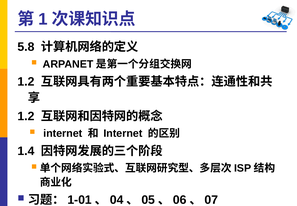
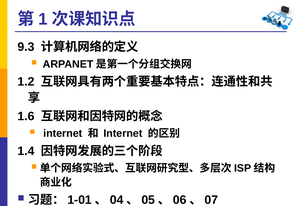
5.8: 5.8 -> 9.3 (26, 47)
1.2: 1.2 -> 1.6 (26, 116)
